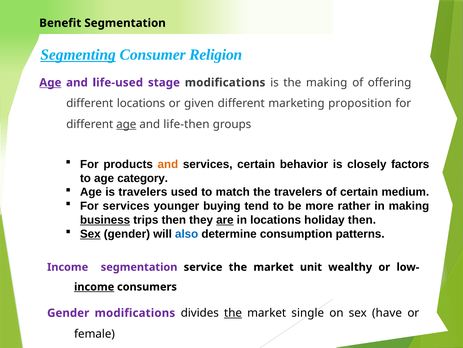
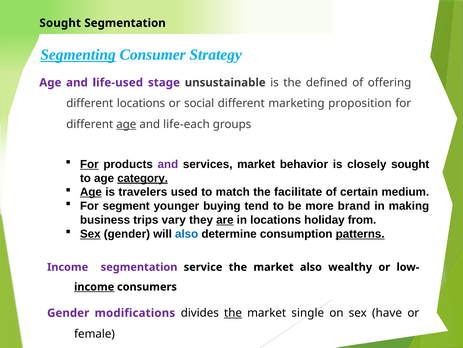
Benefit: Benefit -> Sought (60, 23)
Religion: Religion -> Strategy (216, 55)
Age underline: present -> none (50, 82)
stage modifications: modifications -> unsustainable (225, 82)
the making: making -> defined (327, 82)
given: given -> social (199, 103)
life-then: life-then -> life-each (186, 124)
For underline: none -> present (89, 164)
and colour: orange -> purple (168, 164)
services certain: certain -> market (256, 164)
closely factors: factors -> sought (410, 164)
category underline: none -> present (143, 178)
Age underline: none -> present (91, 192)
the travelers: travelers -> facilitate (298, 192)
For services: services -> segment (126, 206)
rather: rather -> brand (354, 206)
business underline: present -> none (105, 219)
trips then: then -> vary (174, 219)
holiday then: then -> from (362, 219)
patterns underline: none -> present (360, 233)
market unit: unit -> also (311, 267)
